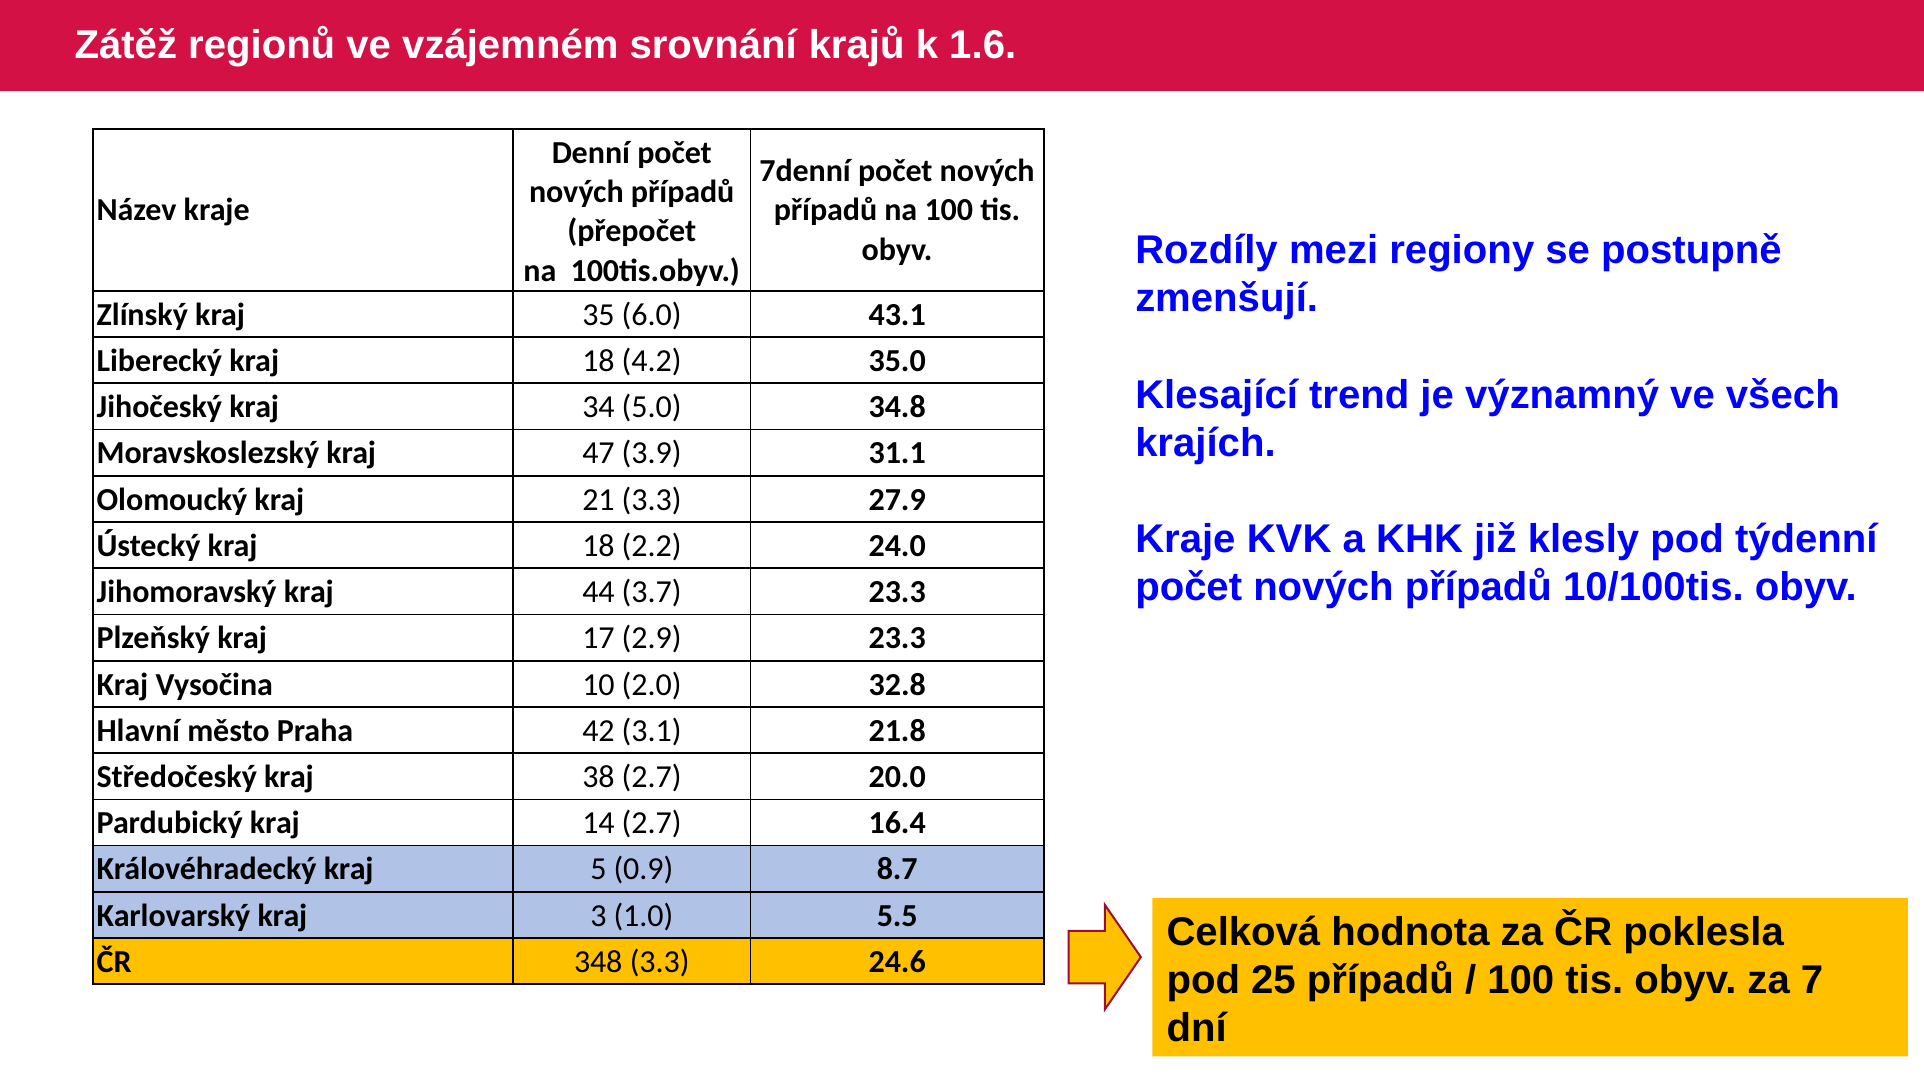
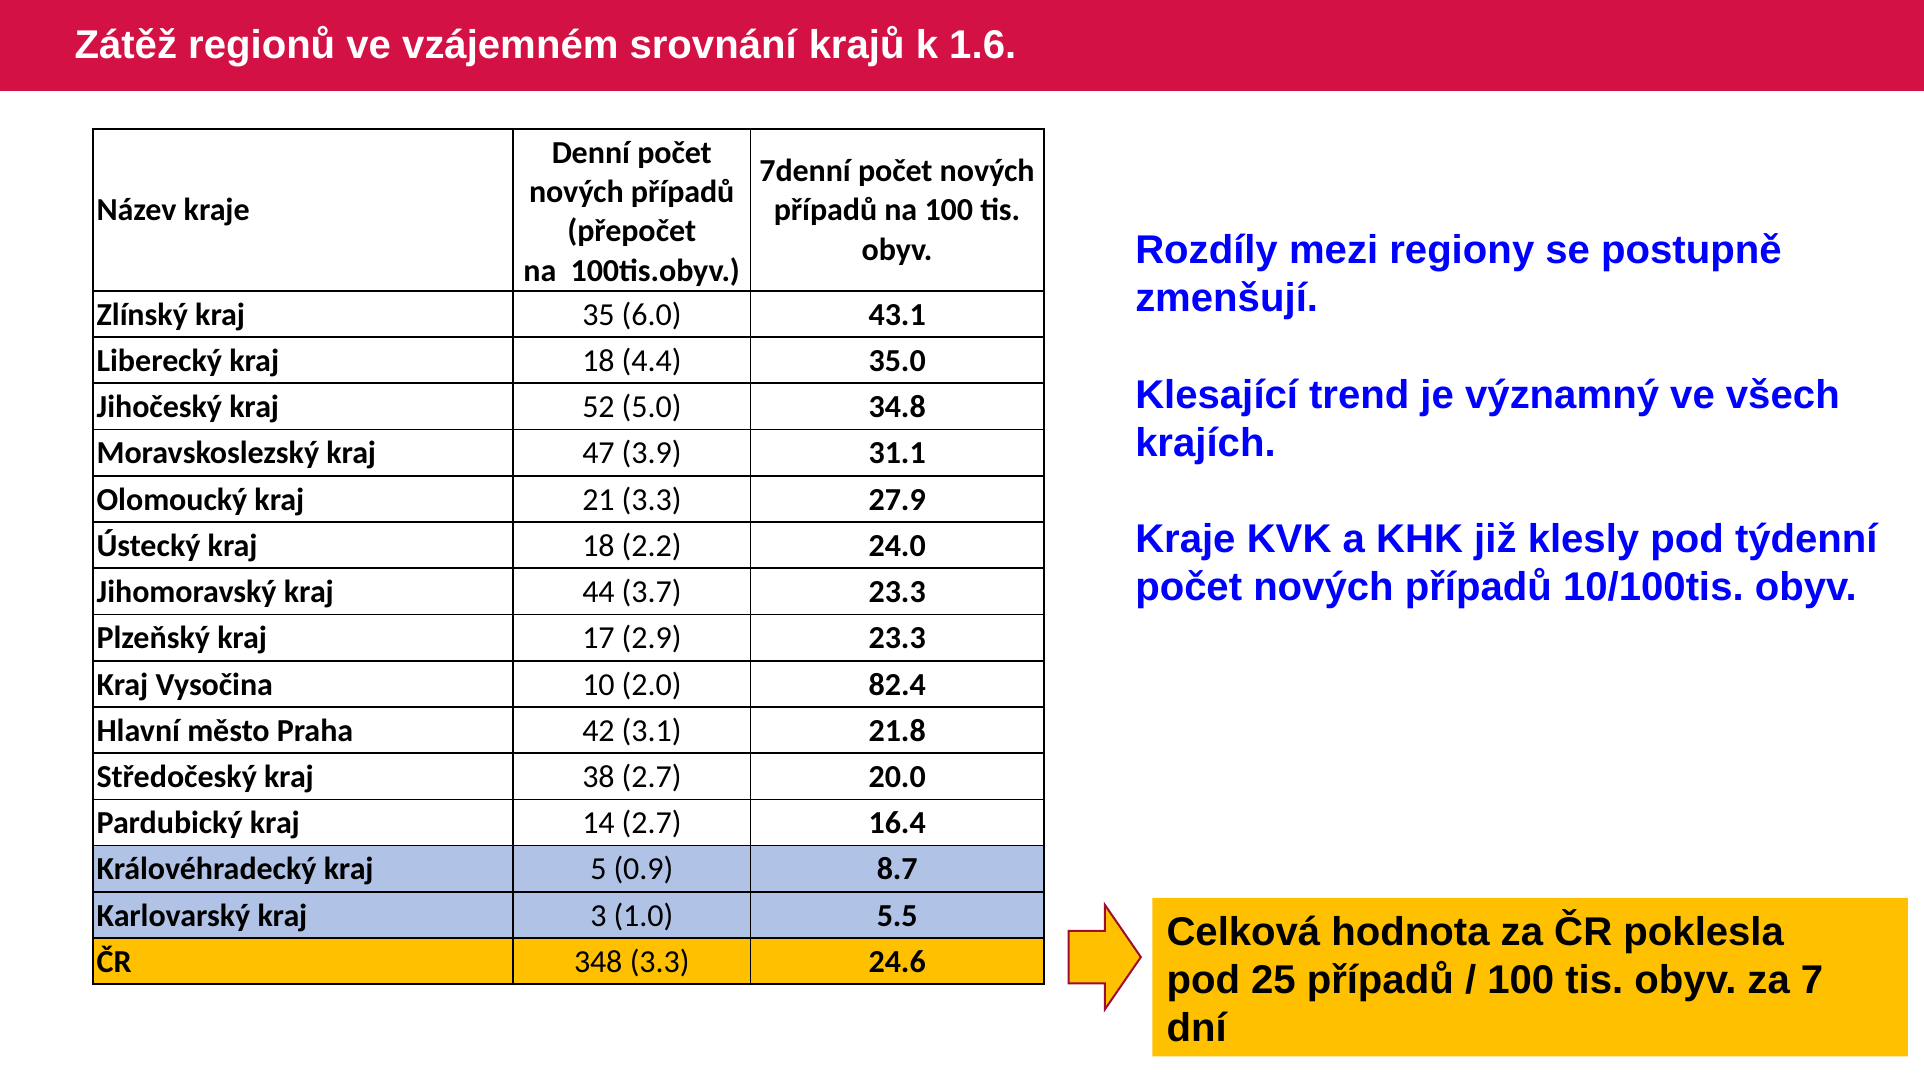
4.2: 4.2 -> 4.4 (652, 361)
34: 34 -> 52 (598, 407)
32.8: 32.8 -> 82.4 (897, 685)
